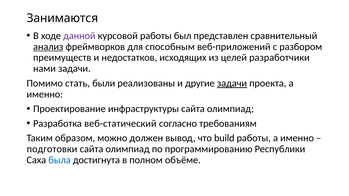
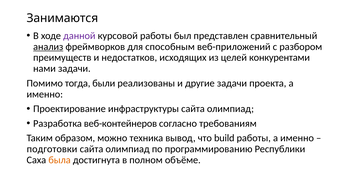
разработчики: разработчики -> конкурентами (280, 58)
стать: стать -> тогда (78, 83)
задачи underline: present -> none (232, 83)
веб-статический: веб-статический -> веб-контейнеров (120, 124)
должен: должен -> техника (146, 138)
была colour: blue -> orange (60, 160)
